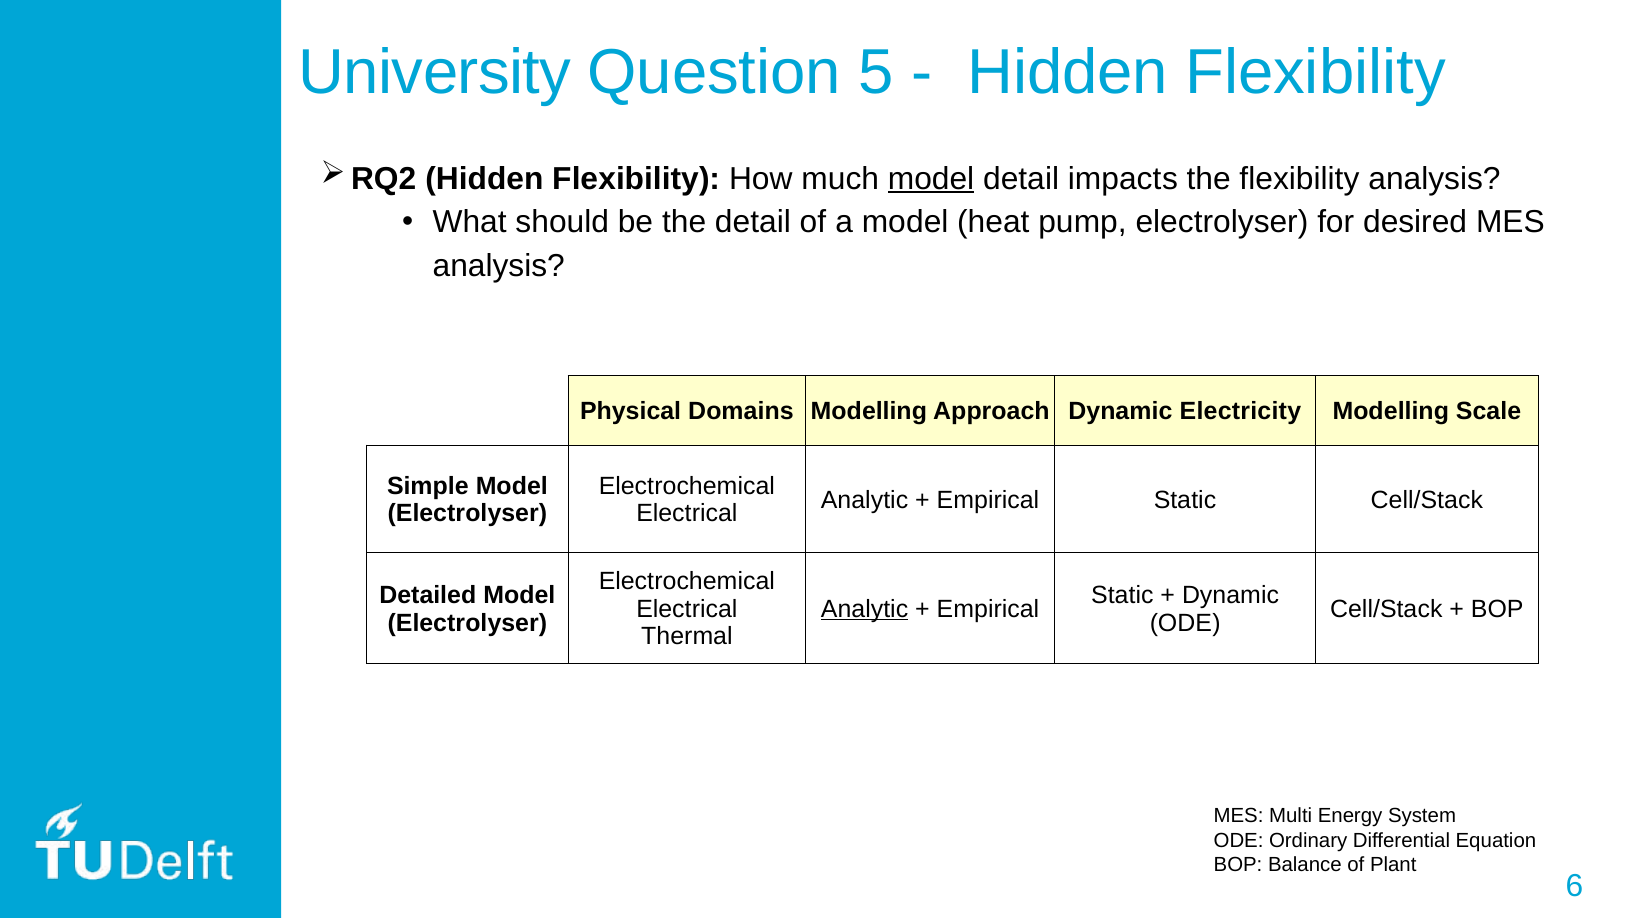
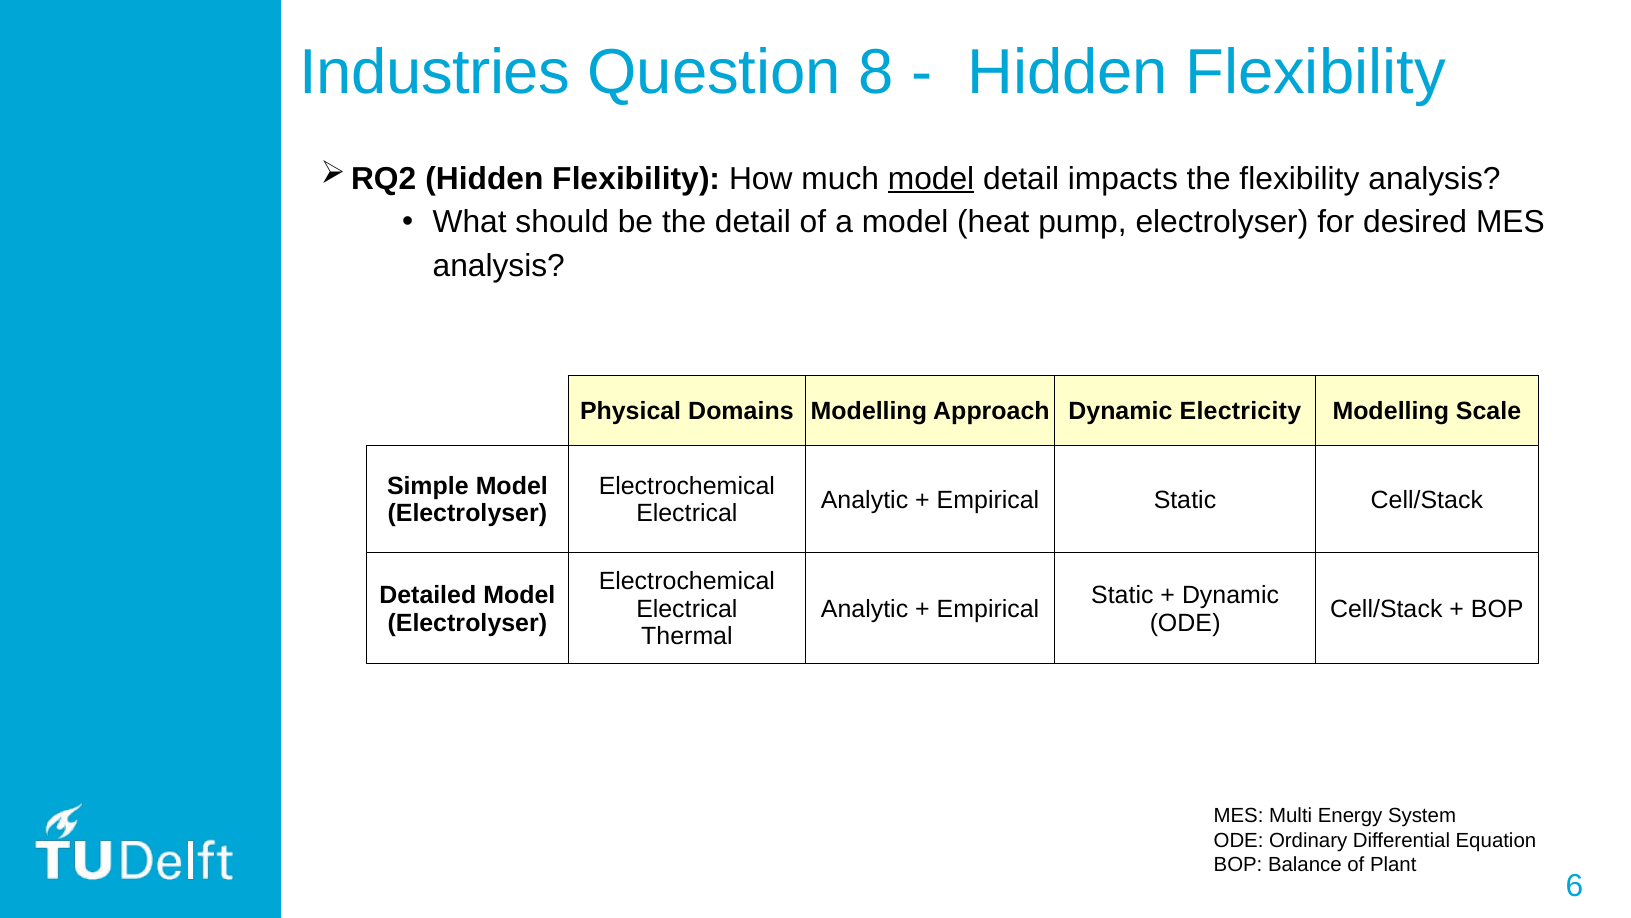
University: University -> Industries (435, 73)
5: 5 -> 8 (876, 73)
Analytic underline: present -> none (865, 609)
